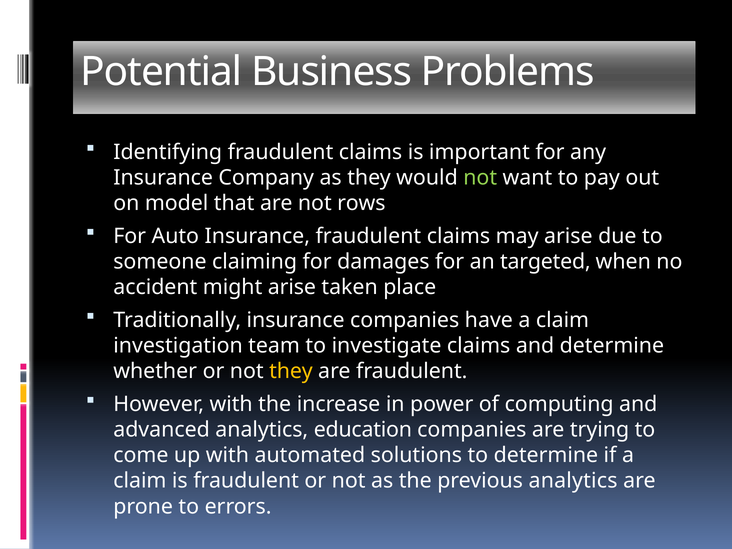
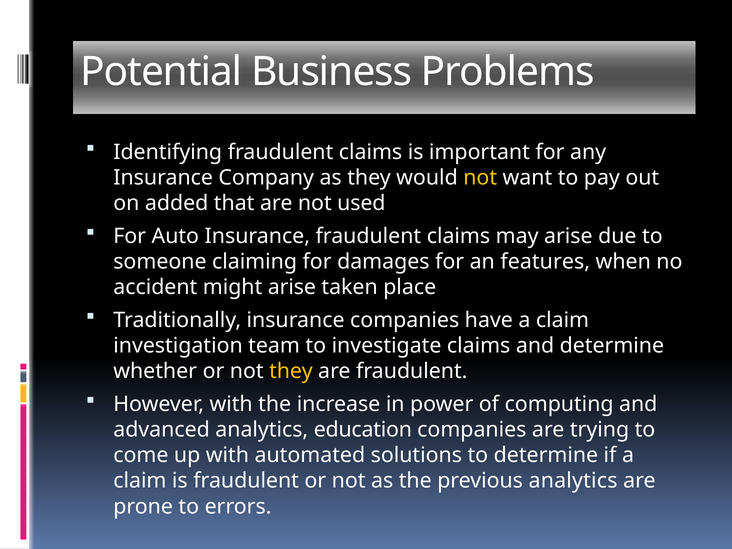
not colour: light green -> yellow (480, 178)
model: model -> added (177, 203)
rows: rows -> used (361, 203)
targeted: targeted -> features (545, 262)
